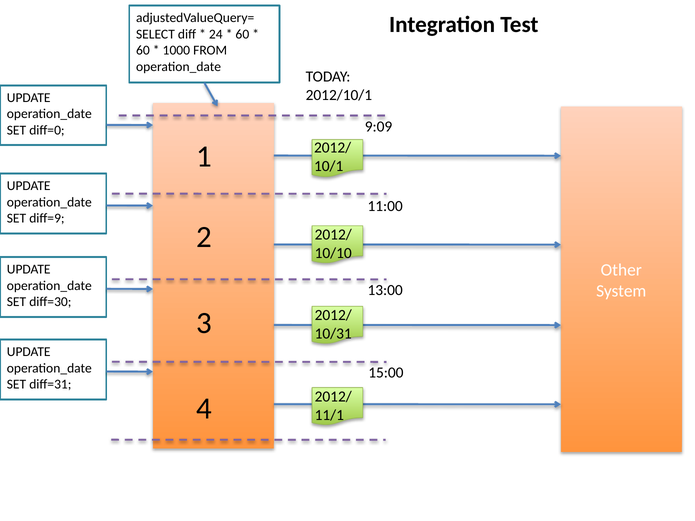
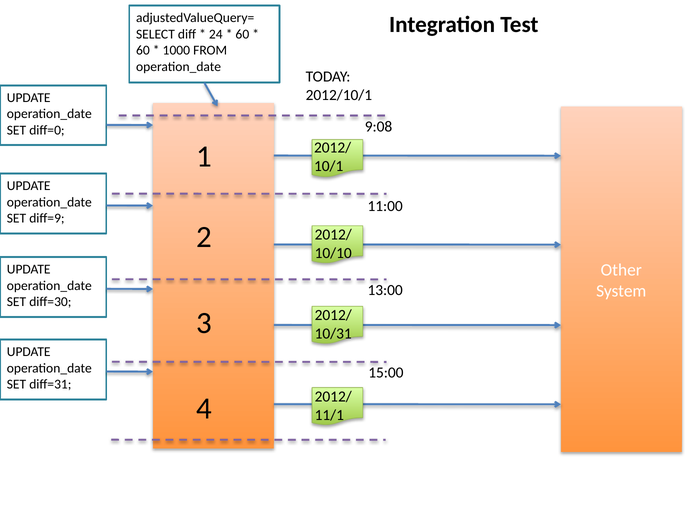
9:09: 9:09 -> 9:08 (379, 127)
